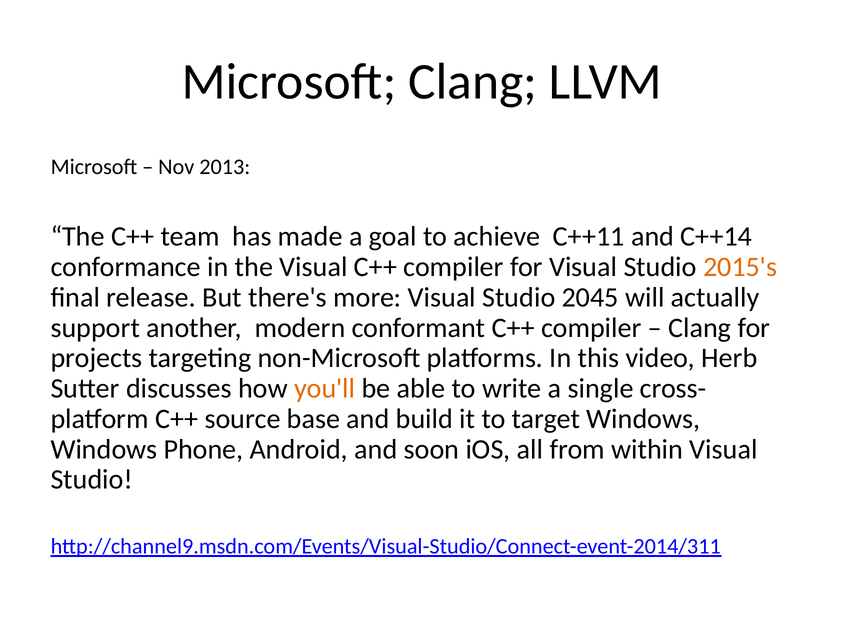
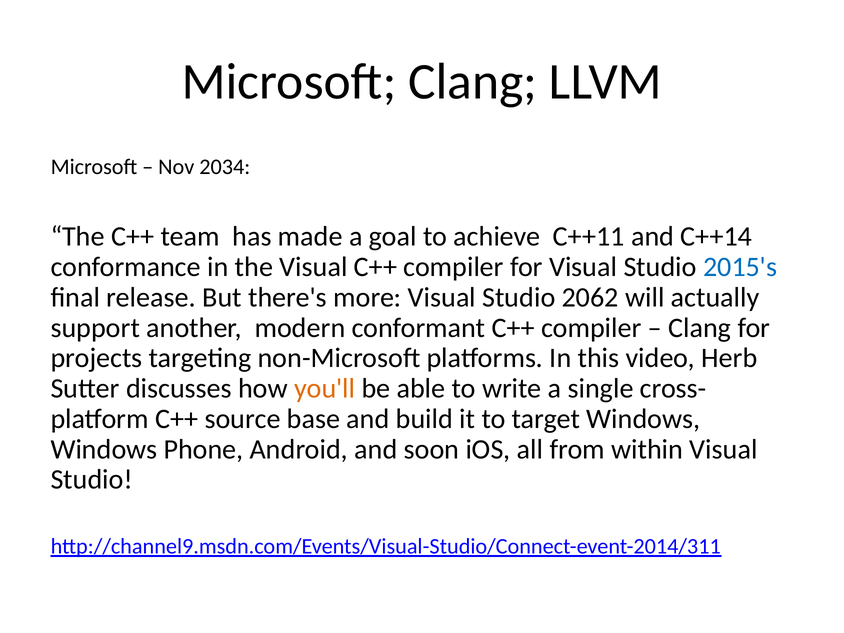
2013: 2013 -> 2034 (225, 167)
2015's colour: orange -> blue (740, 267)
2045: 2045 -> 2062 (590, 297)
